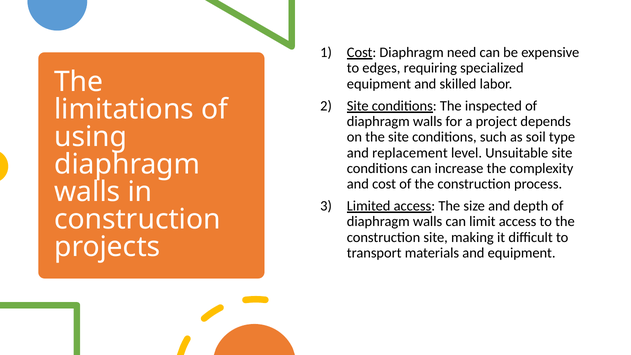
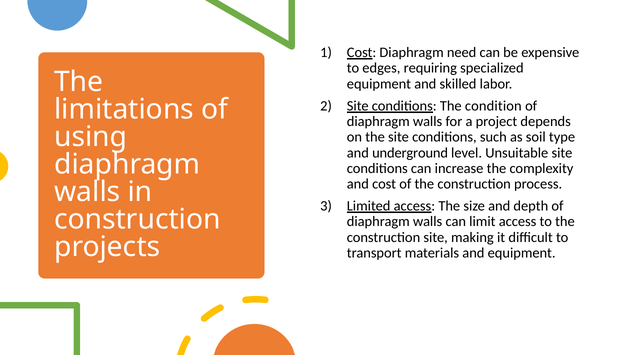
inspected: inspected -> condition (493, 106)
replacement: replacement -> underground (410, 153)
